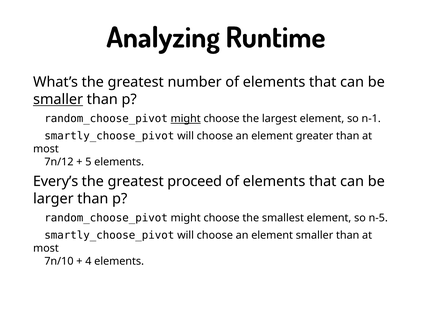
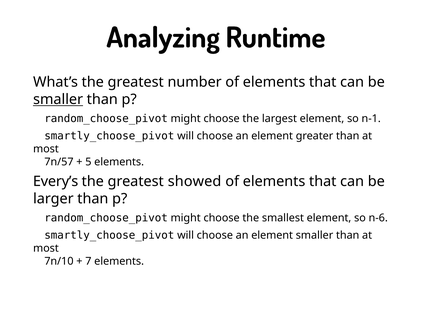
might underline: present -> none (186, 119)
7n/12: 7n/12 -> 7n/57 (59, 162)
proceed: proceed -> showed (195, 182)
n-5: n-5 -> n-6 (378, 218)
4: 4 -> 7 (88, 261)
